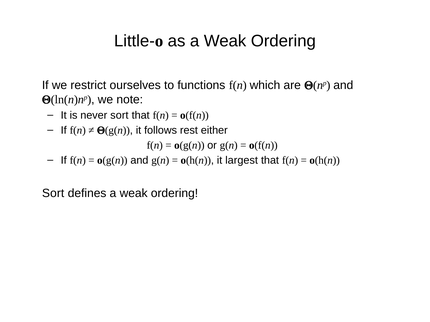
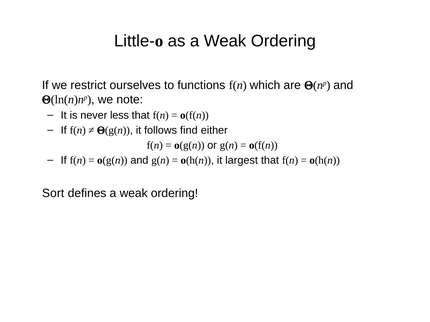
never sort: sort -> less (119, 115)
rest: rest -> find (189, 130)
